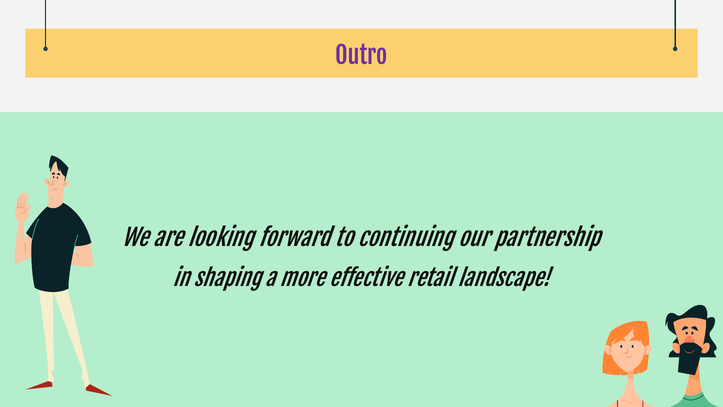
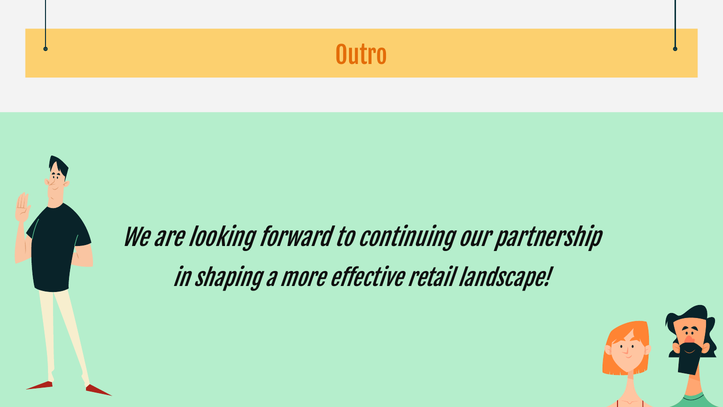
Outro colour: purple -> orange (361, 56)
